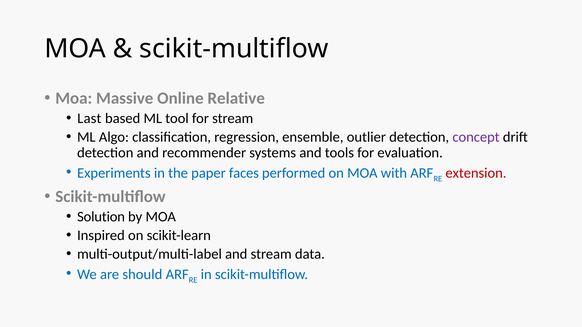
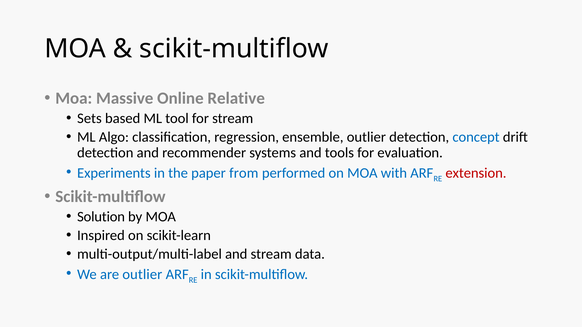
Last: Last -> Sets (89, 118)
concept colour: purple -> blue (476, 137)
faces: faces -> from (244, 173)
are should: should -> outlier (142, 275)
